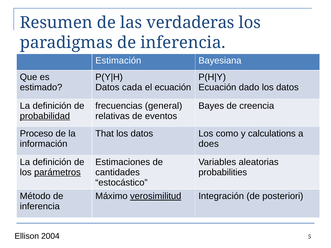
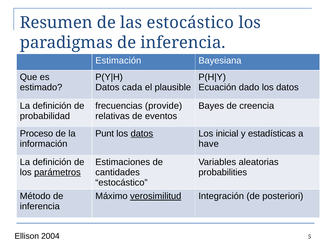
las verdaderas: verdaderas -> estocástico (190, 23)
el ecuación: ecuación -> plausible (173, 88)
general: general -> provide (164, 106)
probabilidad underline: present -> none (45, 116)
That: That -> Punt (105, 134)
datos underline: none -> present (142, 134)
como: como -> inicial (227, 134)
calculations: calculations -> estadísticas (272, 134)
does: does -> have (209, 144)
